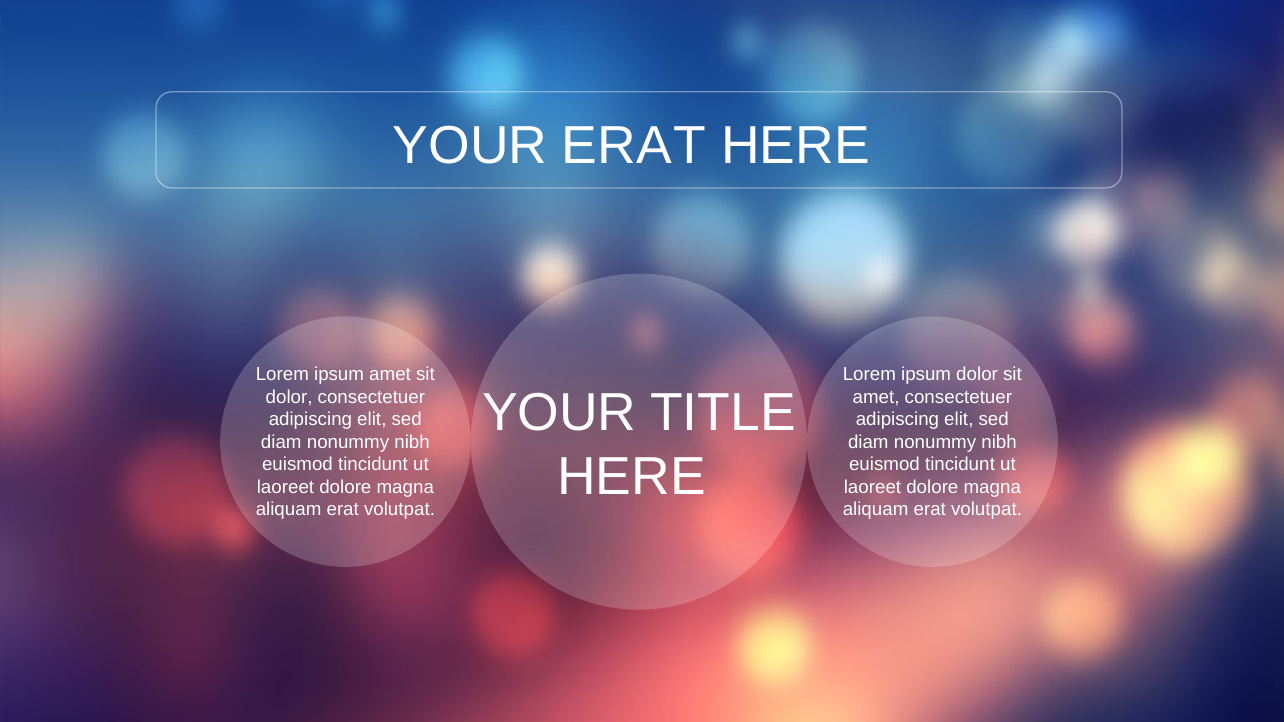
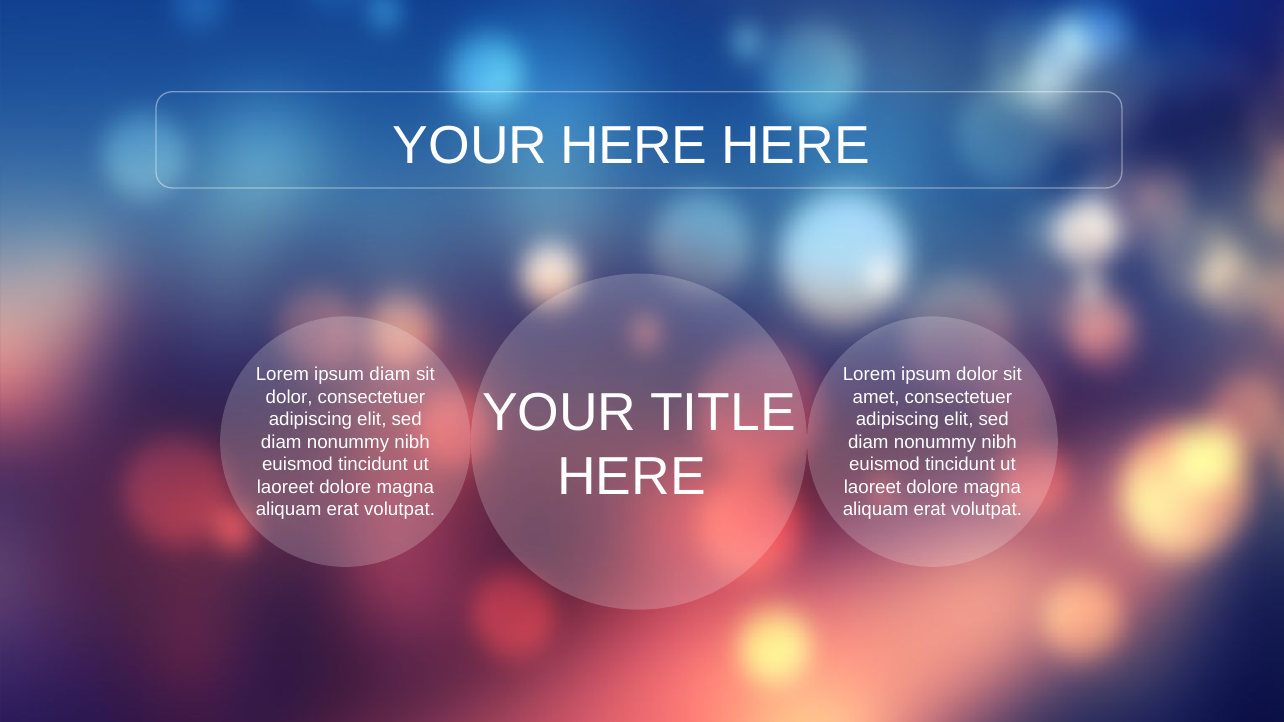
YOUR ERAT: ERAT -> HERE (634, 146)
ipsum amet: amet -> diam (390, 375)
